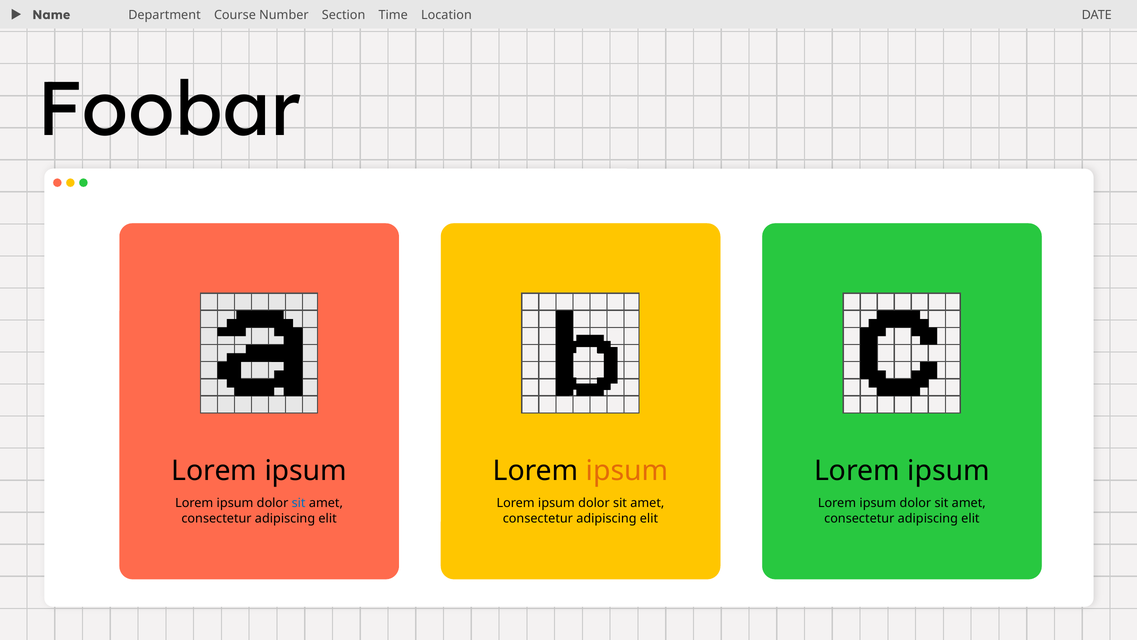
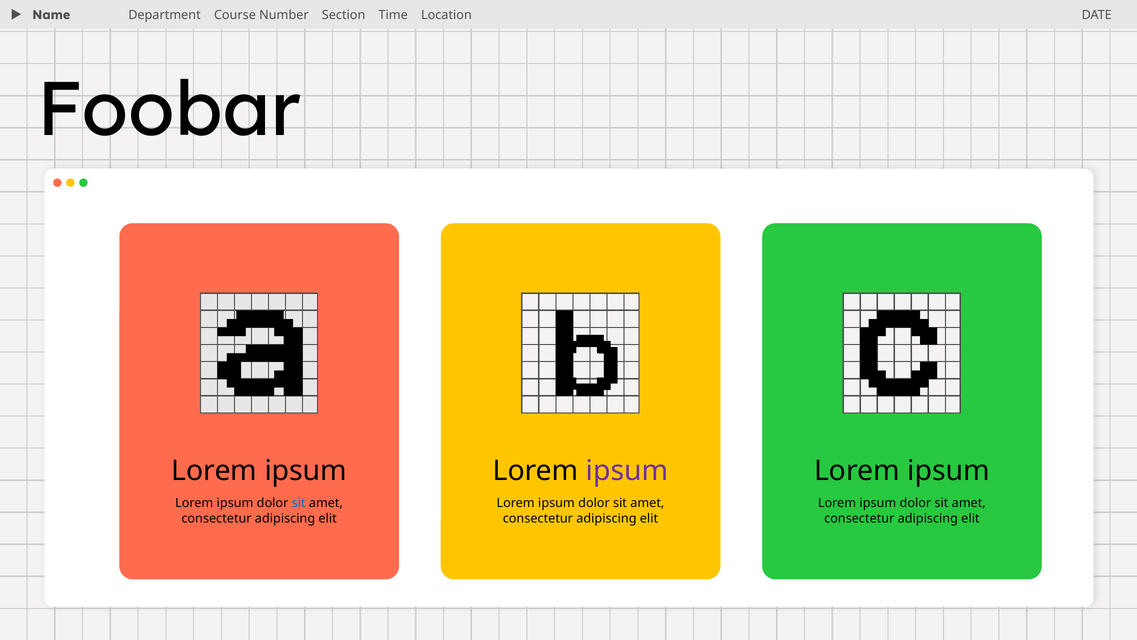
ipsum colour: orange -> purple (627, 471)
